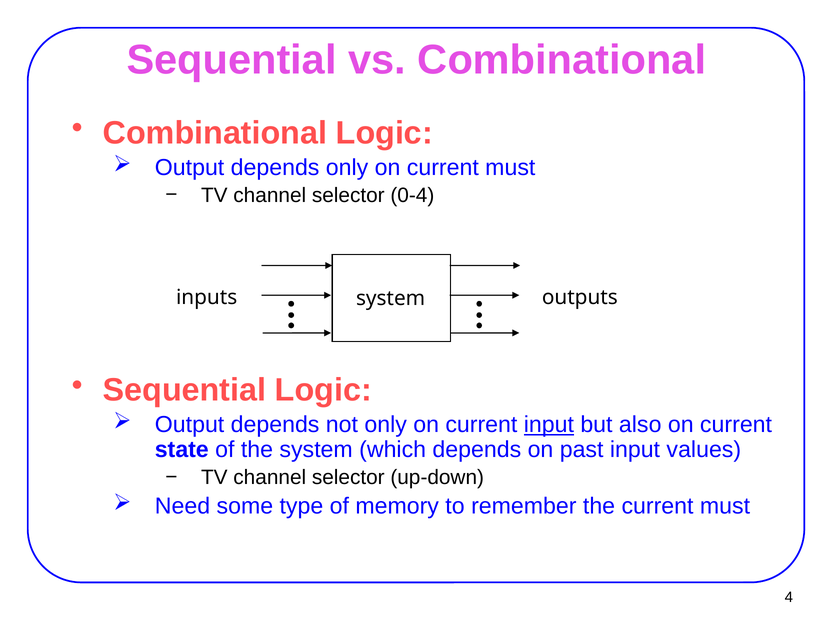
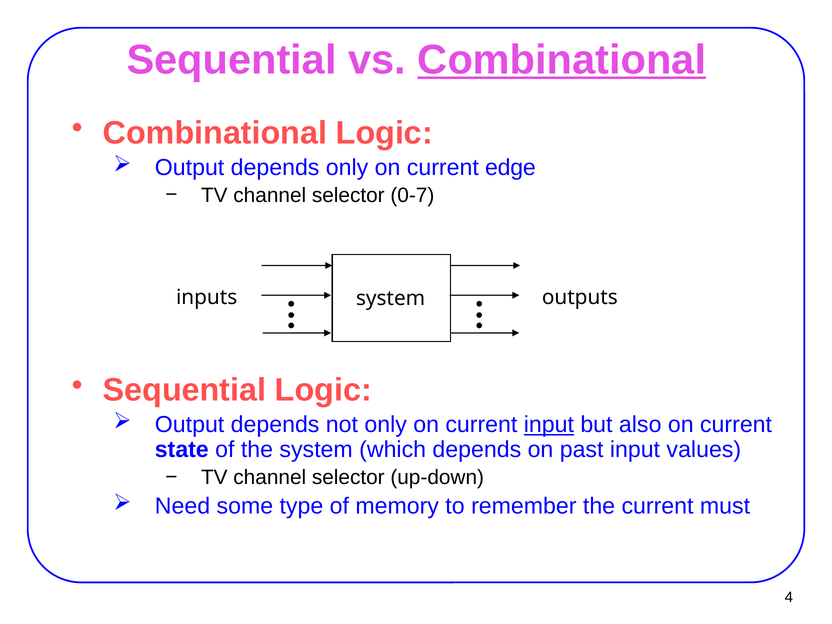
Combinational underline: none -> present (562, 60)
on current must: must -> edge (510, 167)
0-4: 0-4 -> 0-7 (412, 195)
